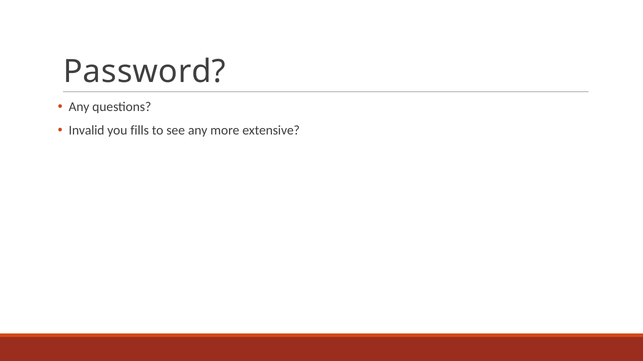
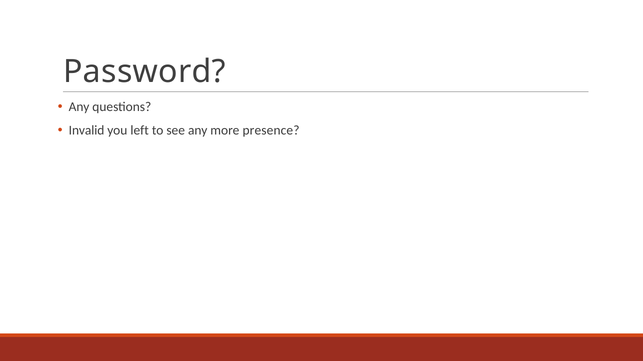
fills: fills -> left (140, 131)
extensive: extensive -> presence (271, 131)
